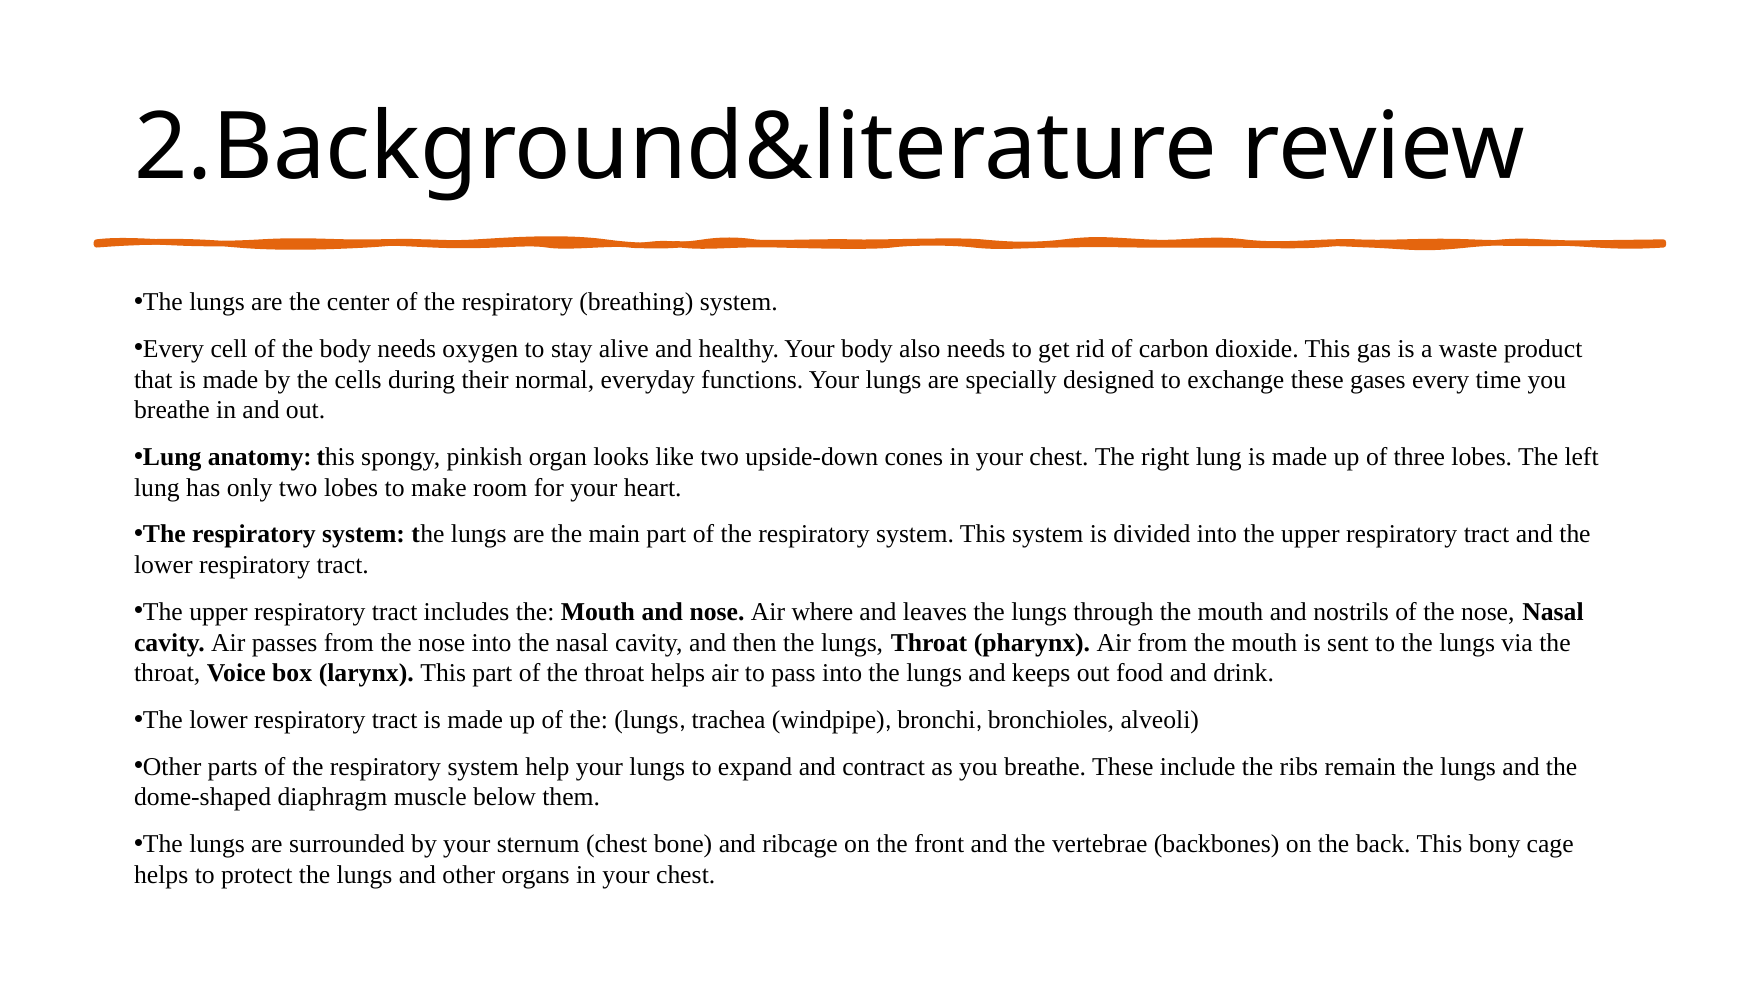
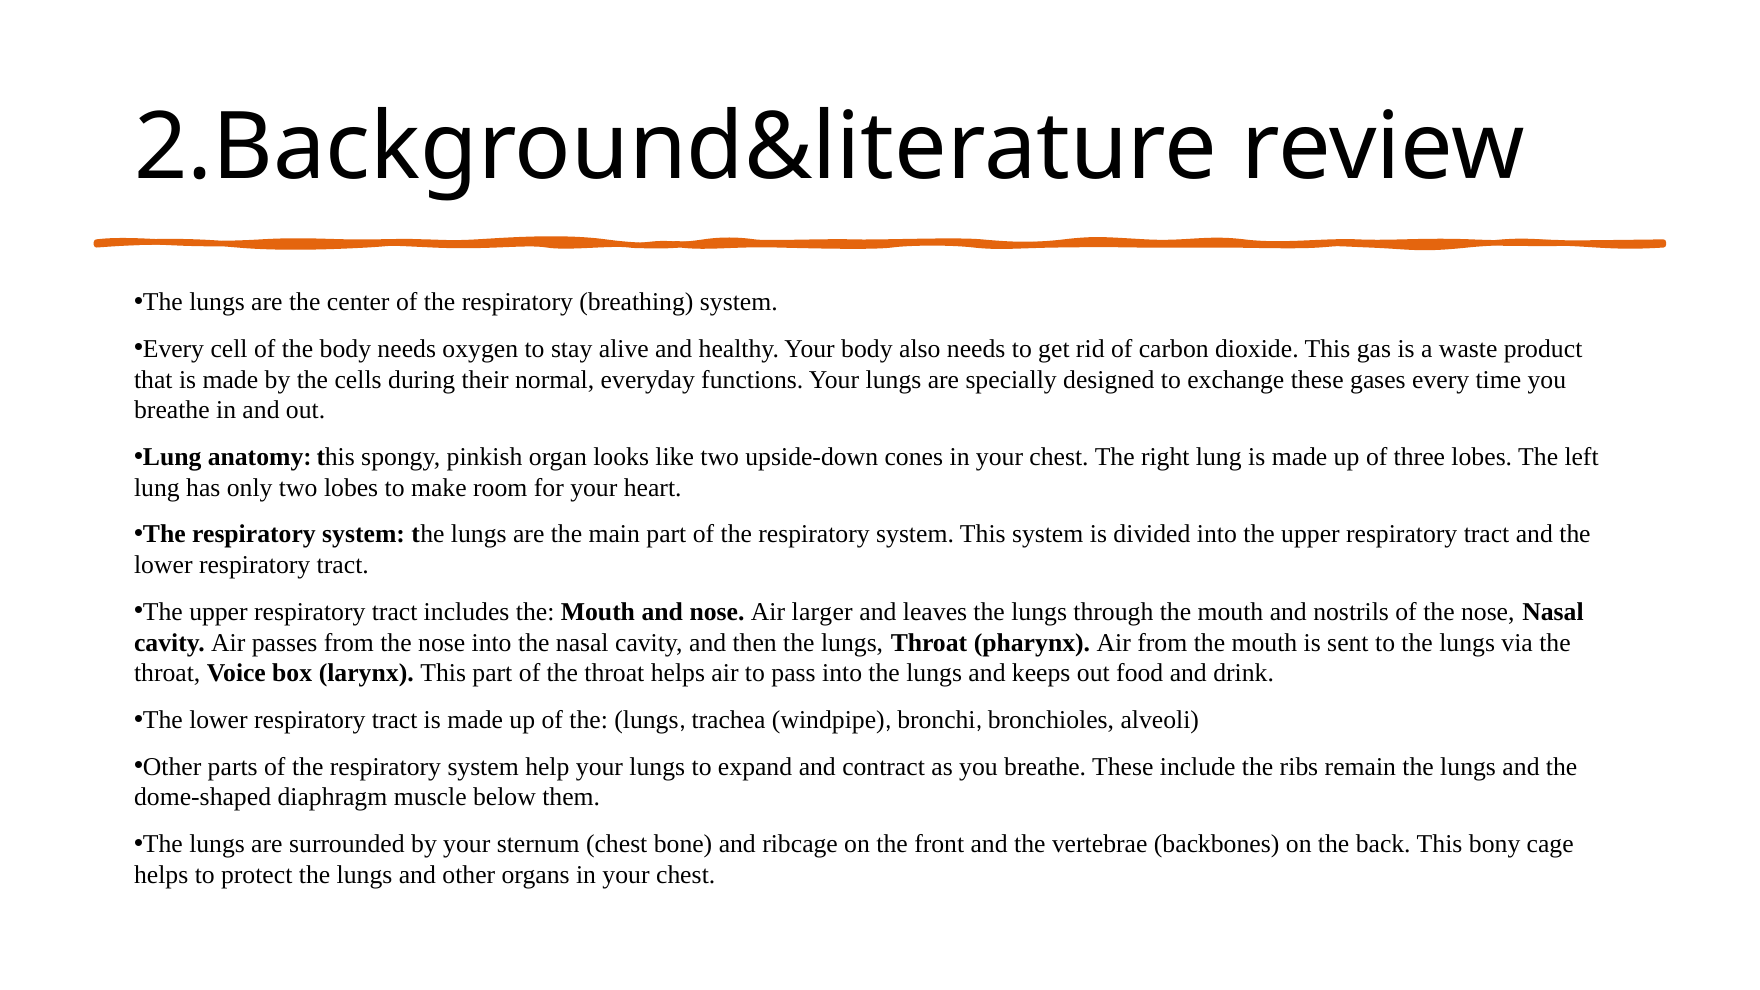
where: where -> larger (822, 612)
